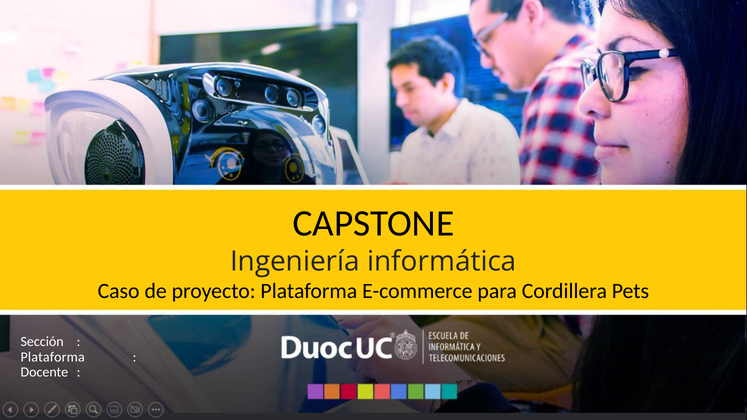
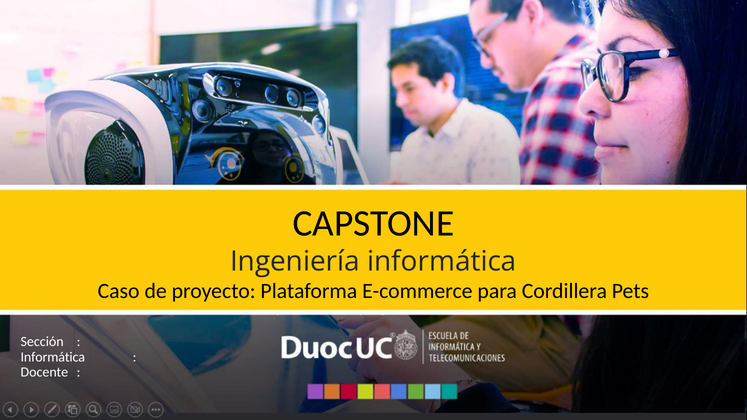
Plataforma: Plataforma -> Informática (53, 357)
